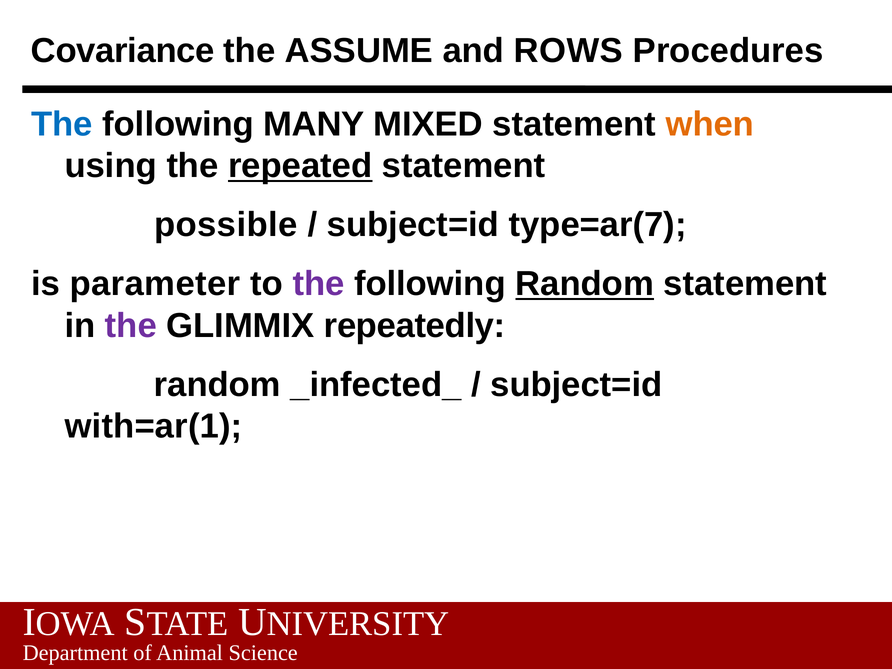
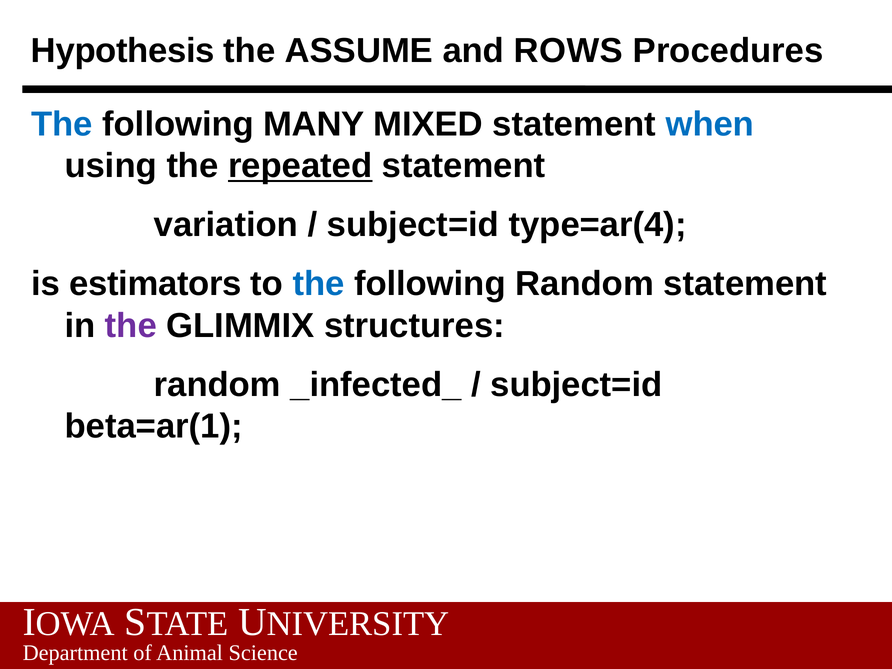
Covariance: Covariance -> Hypothesis (123, 51)
when colour: orange -> blue (710, 124)
possible: possible -> variation (226, 225)
type=ar(7: type=ar(7 -> type=ar(4 (598, 225)
parameter: parameter -> estimators (155, 284)
the colour: purple -> blue (318, 284)
Random underline: present -> none (585, 284)
repeatedly: repeatedly -> structures (414, 326)
with=ar(1: with=ar(1 -> beta=ar(1 (154, 426)
